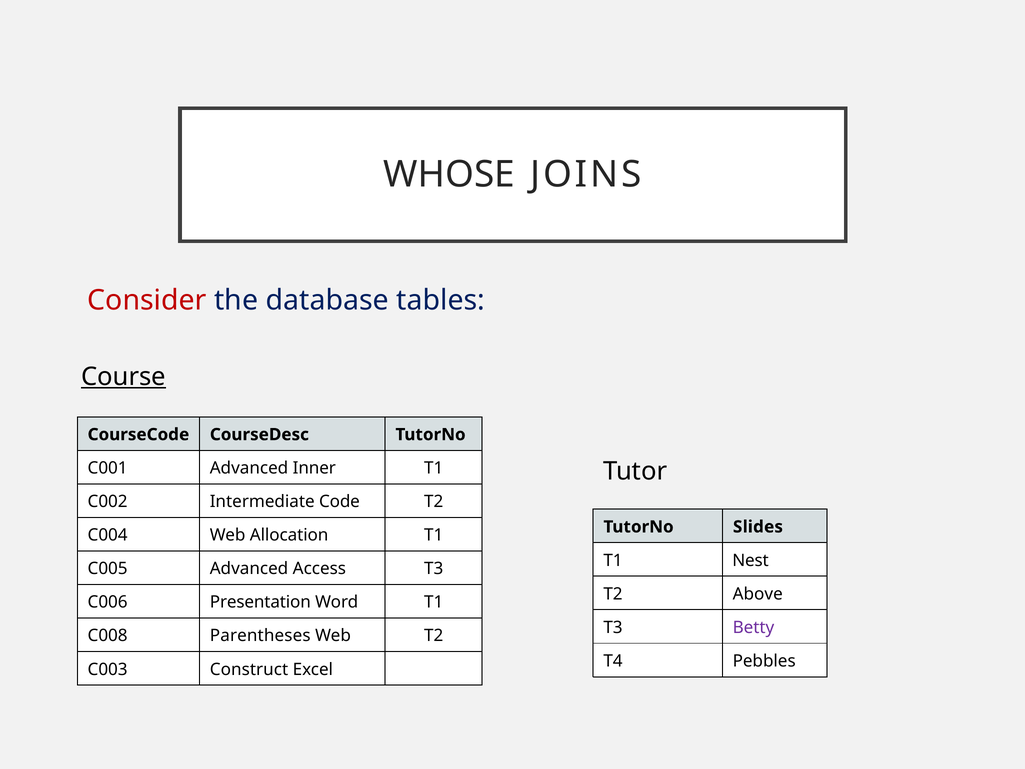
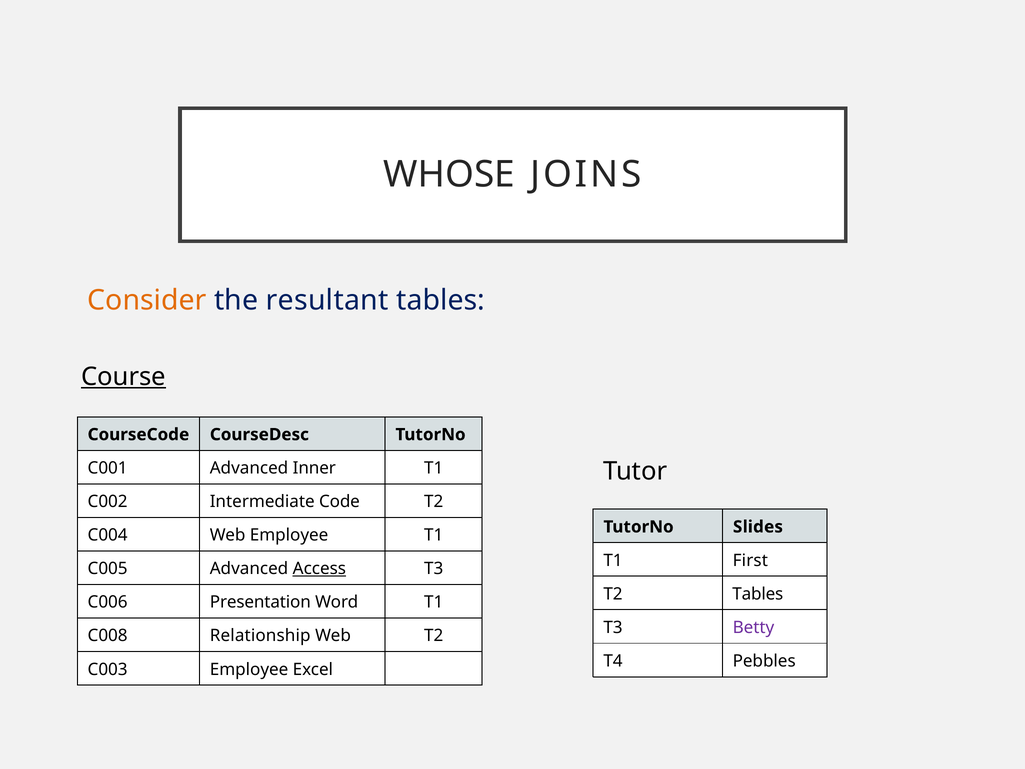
Consider colour: red -> orange (147, 300)
database: database -> resultant (327, 300)
Web Allocation: Allocation -> Employee (289, 535)
Nest: Nest -> First (750, 560)
Access underline: none -> present (319, 569)
T2 Above: Above -> Tables (758, 594)
Parentheses: Parentheses -> Relationship (260, 636)
C003 Construct: Construct -> Employee (249, 669)
